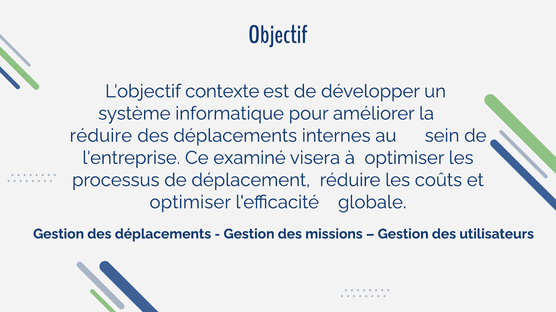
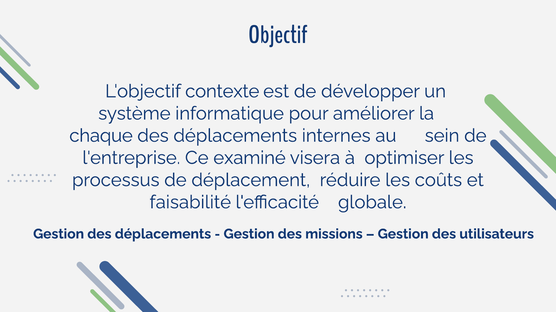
réduire: réduire -> chaque (101, 136)
optimiser: optimiser -> faisabilité (190, 203)
